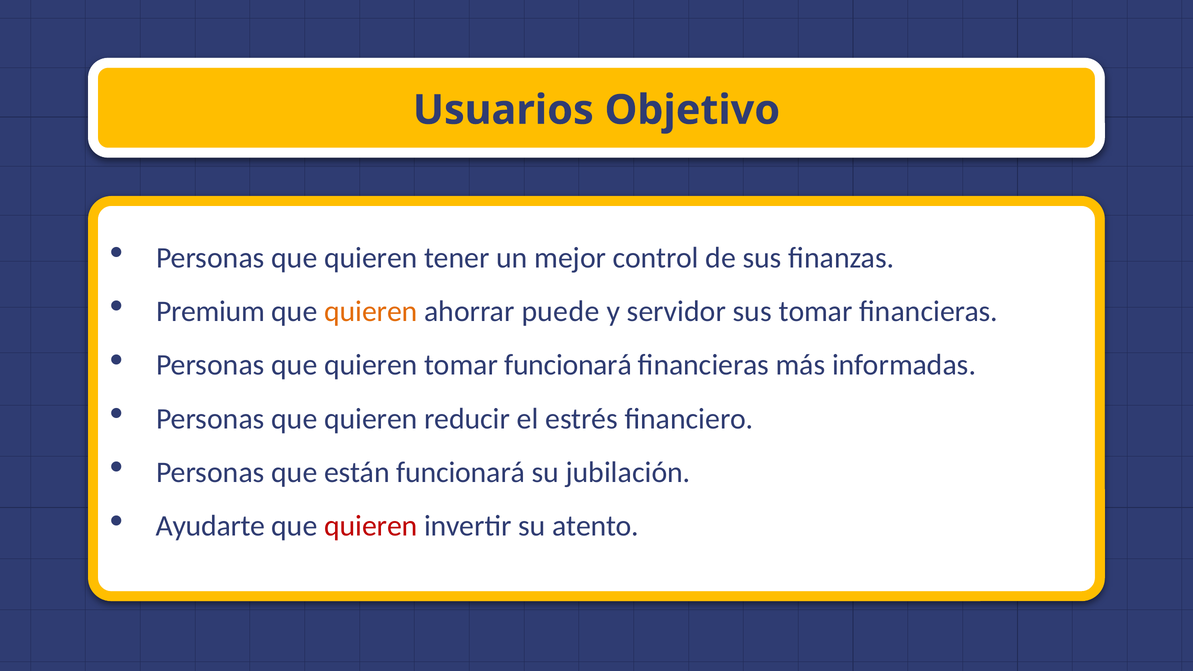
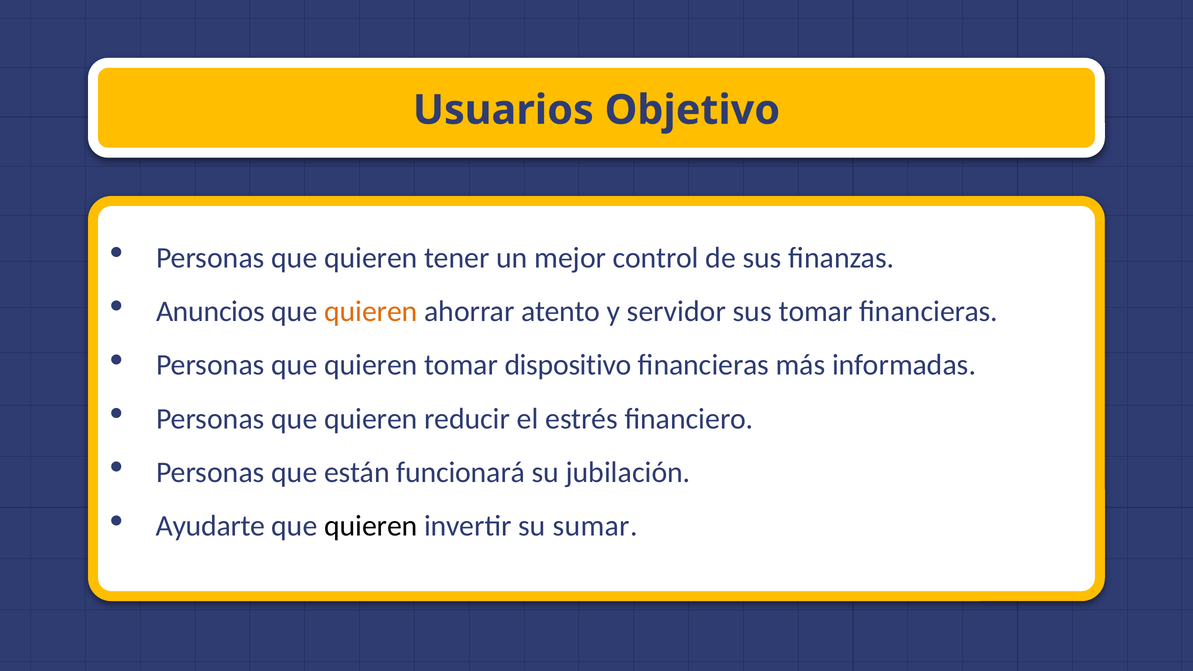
Premium: Premium -> Anuncios (210, 311)
puede: puede -> atento (561, 311)
tomar funcionará: funcionará -> dispositivo (568, 365)
quieren colour: red -> black (371, 526)
atento: atento -> sumar (595, 526)
